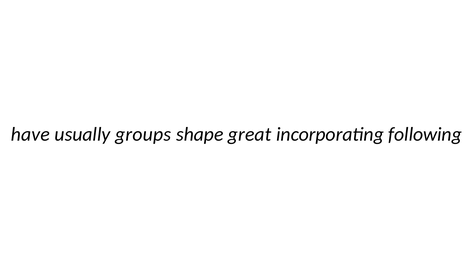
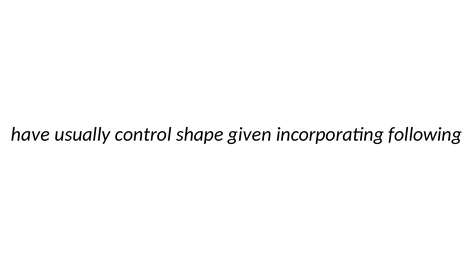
groups: groups -> control (143, 134)
great: great -> given (250, 134)
